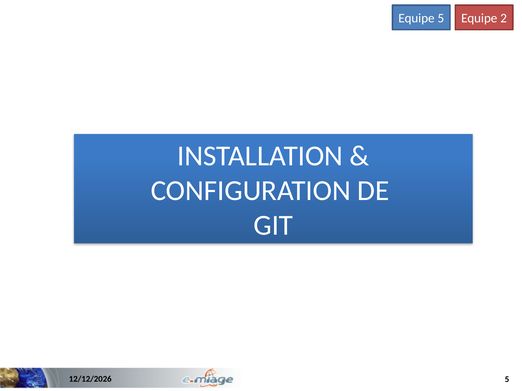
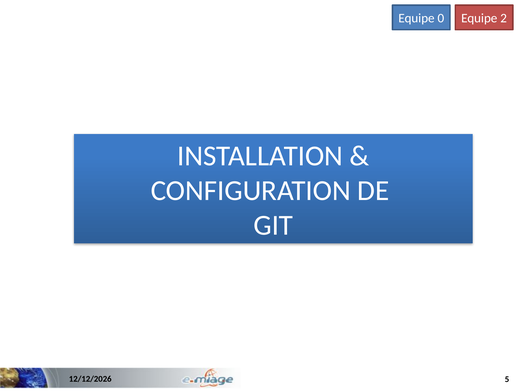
Equipe 5: 5 -> 0 (441, 18)
